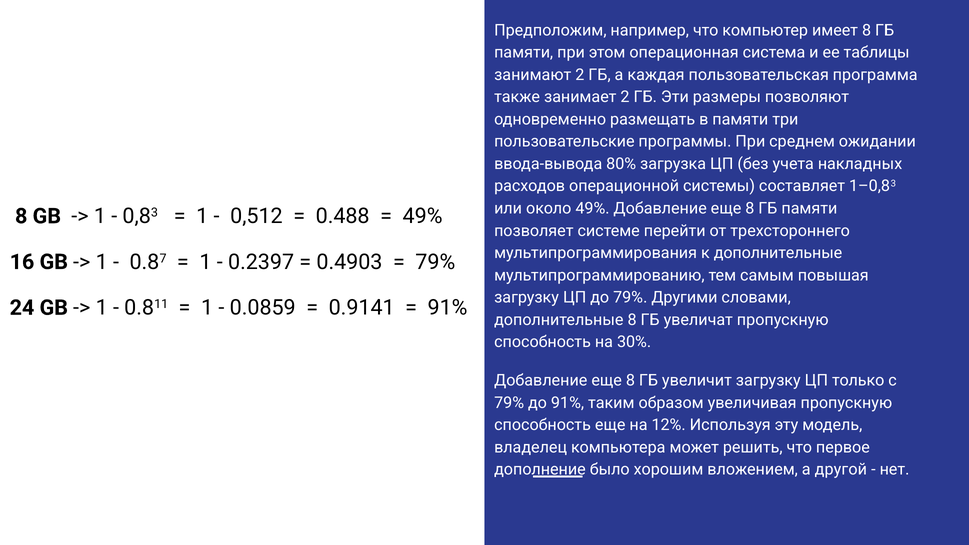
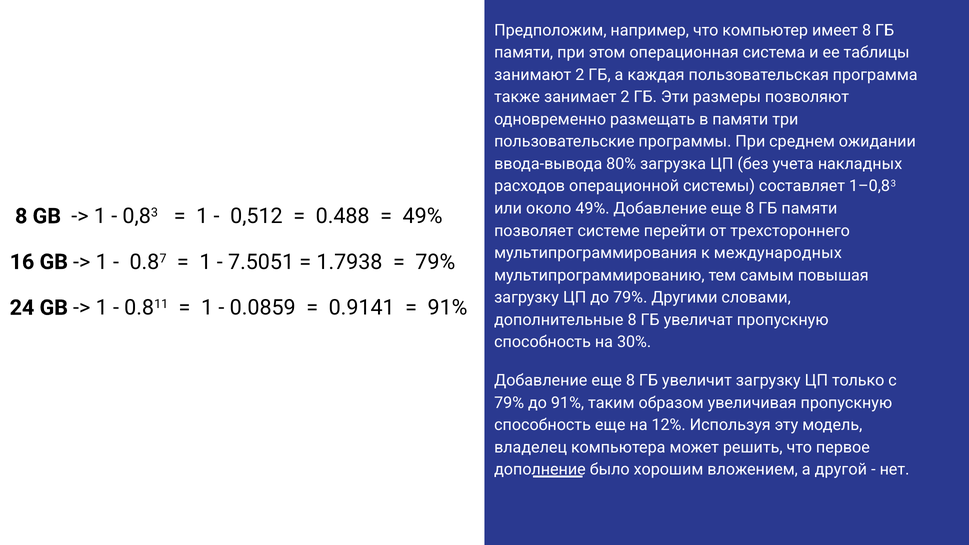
к дополнительные: дополнительные -> международных (778, 253)
0.2397: 0.2397 -> 7.5051 (261, 262)
0.4903: 0.4903 -> 1.7938 (349, 262)
